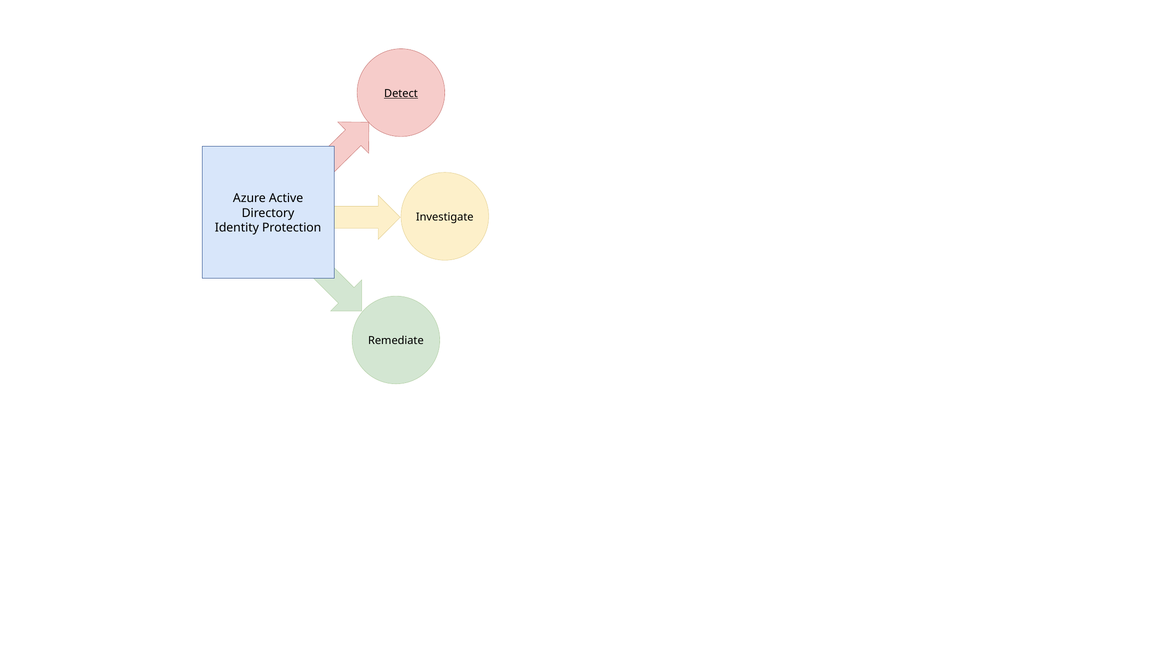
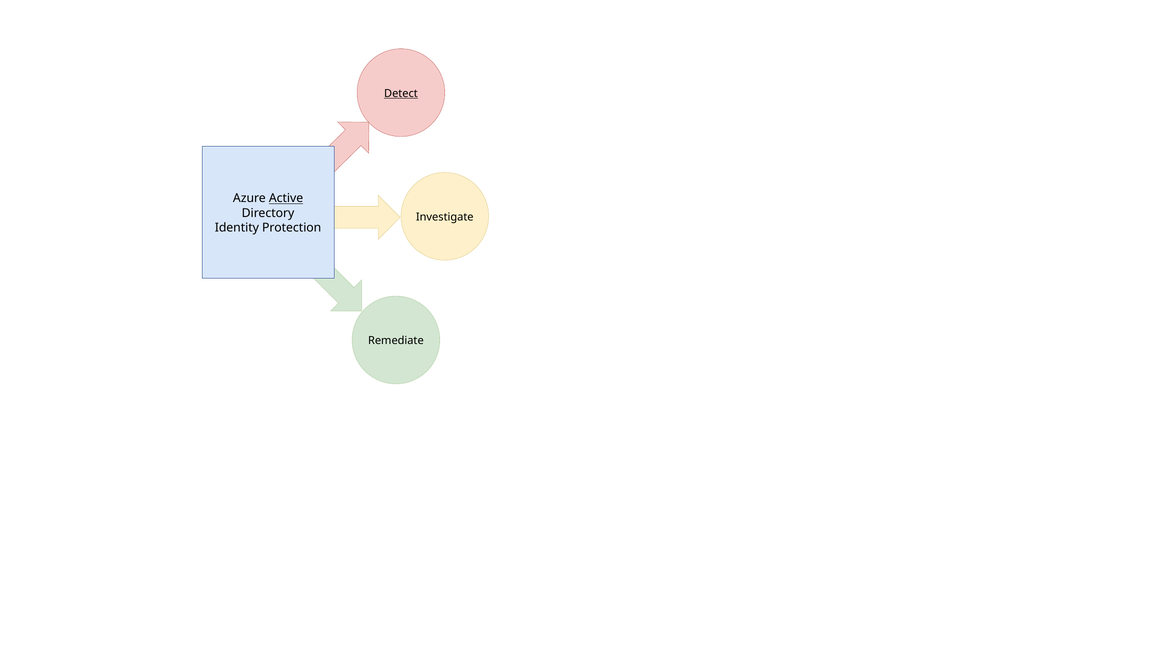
Active underline: none -> present (286, 198)
